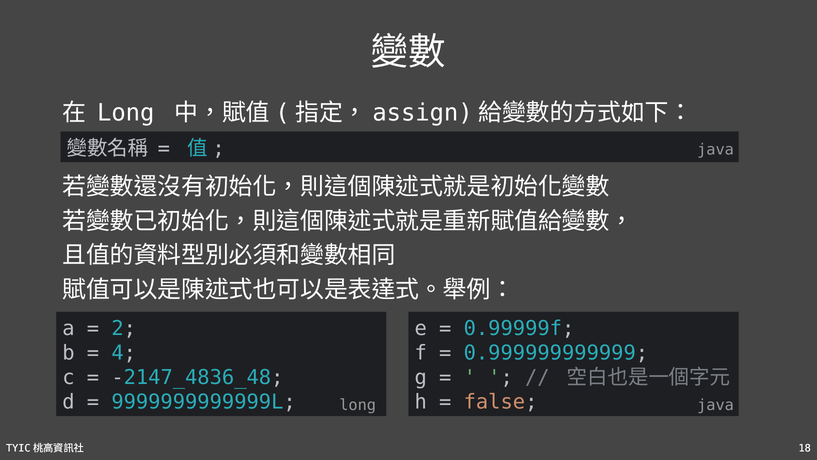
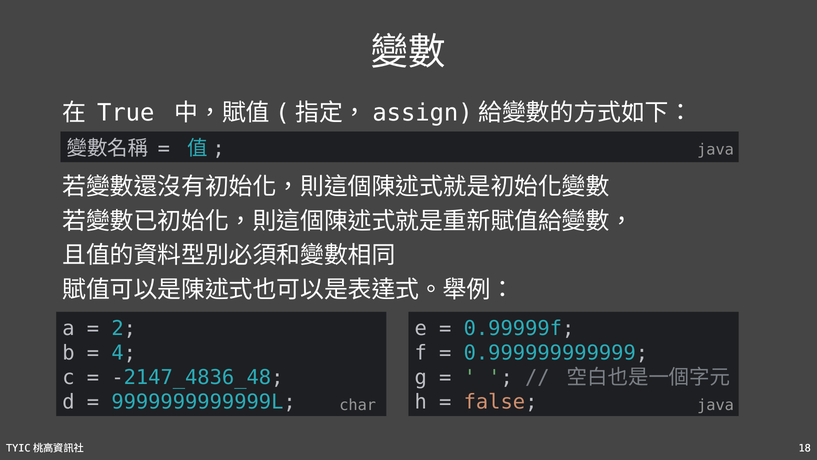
Long: Long -> True (126, 113)
9999999999999L long: long -> char (358, 405)
